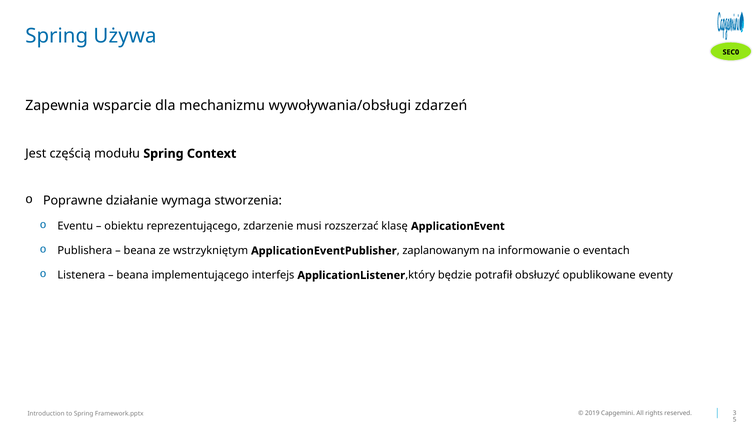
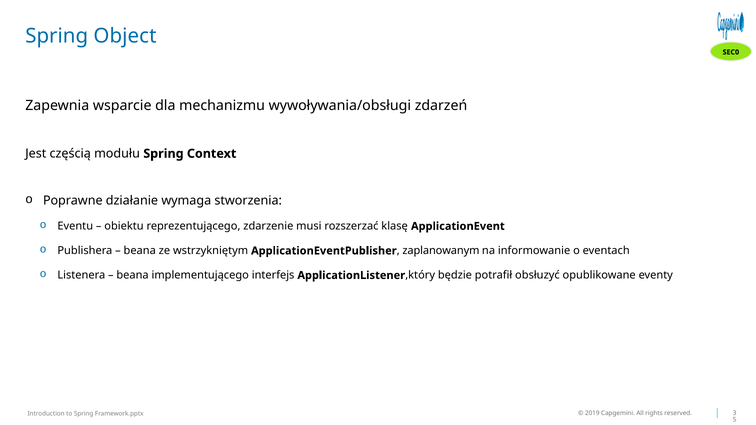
Używa: Używa -> Object (125, 36)
